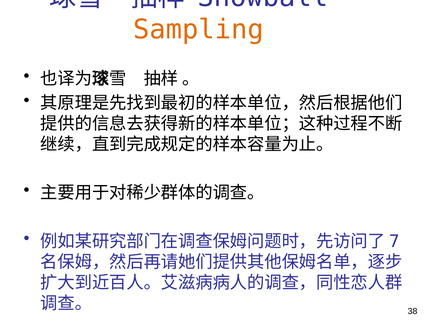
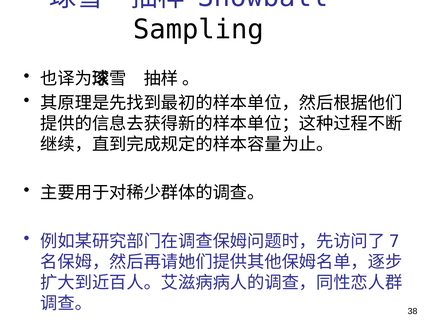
Sampling colour: orange -> black (199, 30)
